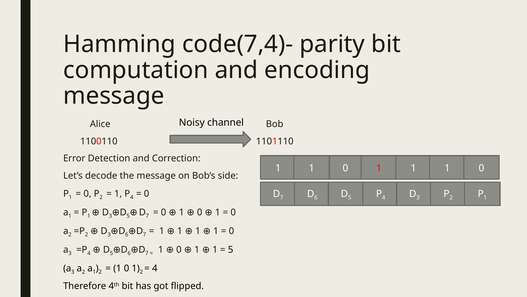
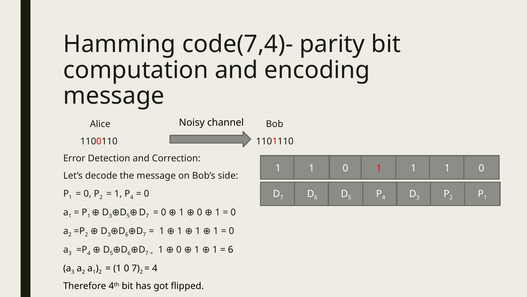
5: 5 -> 6 (231, 249)
1: 1 -> 7 (136, 268)
